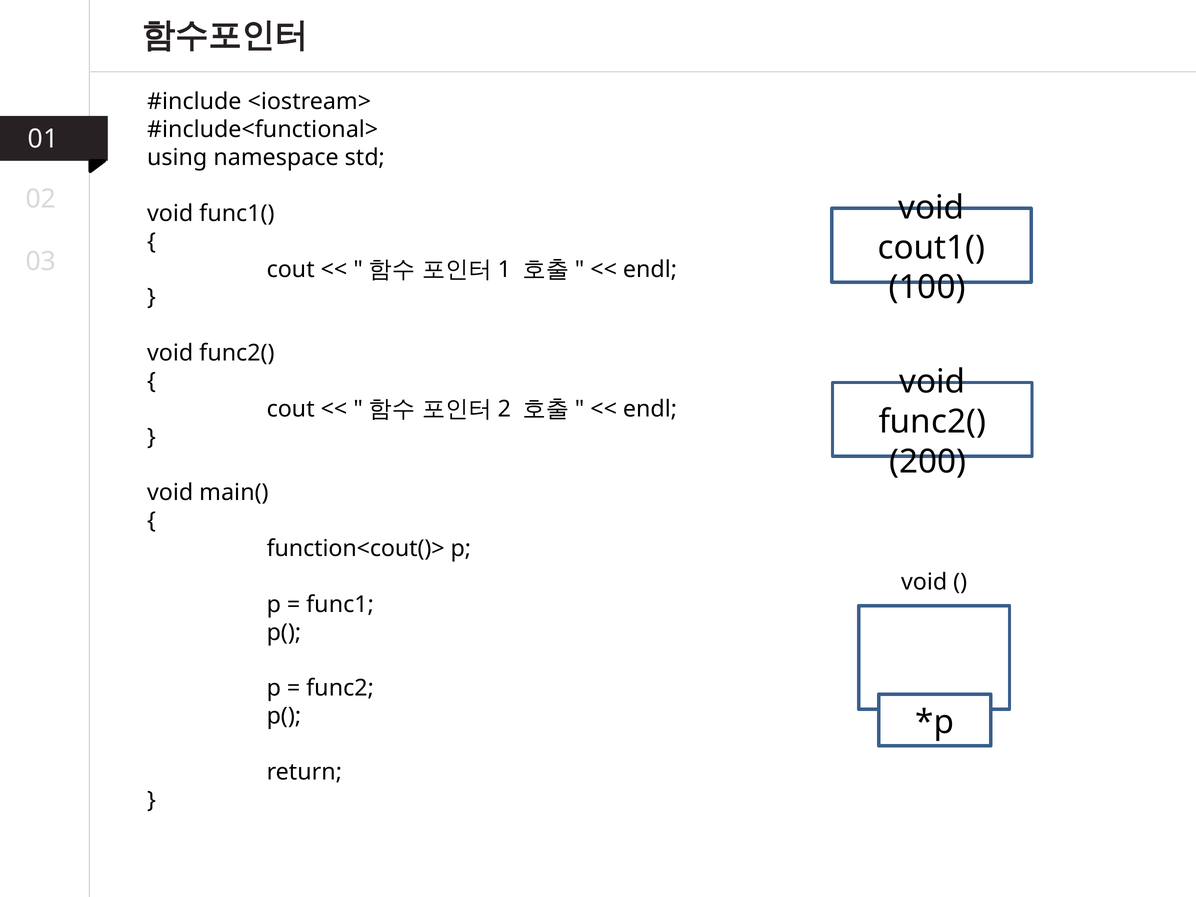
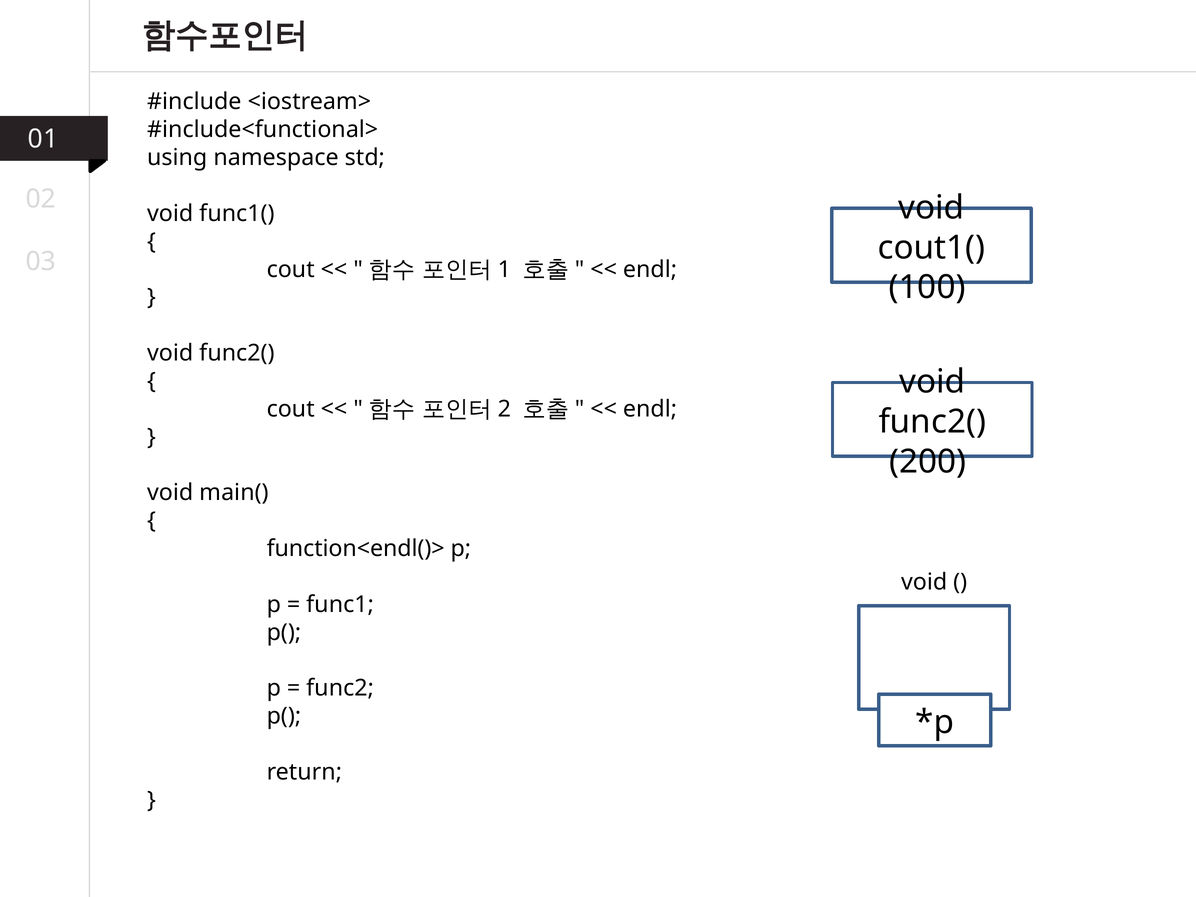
function<cout()>: function<cout()> -> function<endl()> (356, 549)
